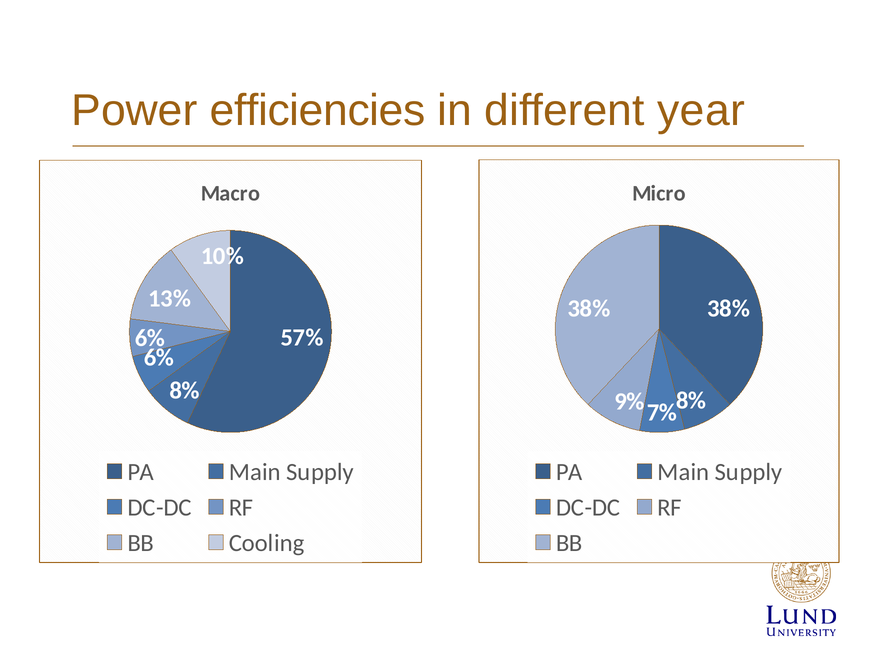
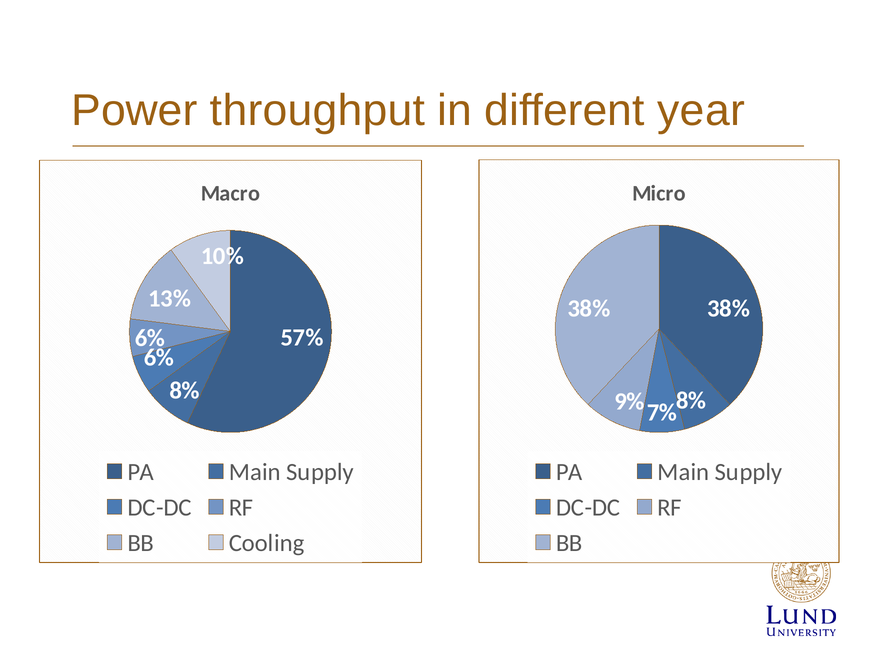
efficiencies: efficiencies -> throughput (317, 111)
